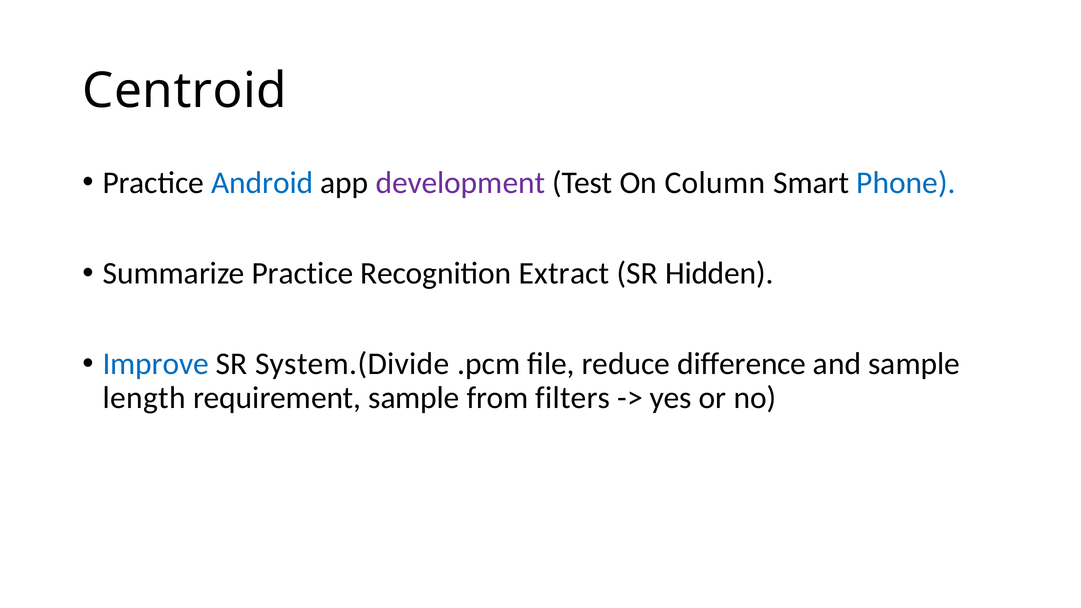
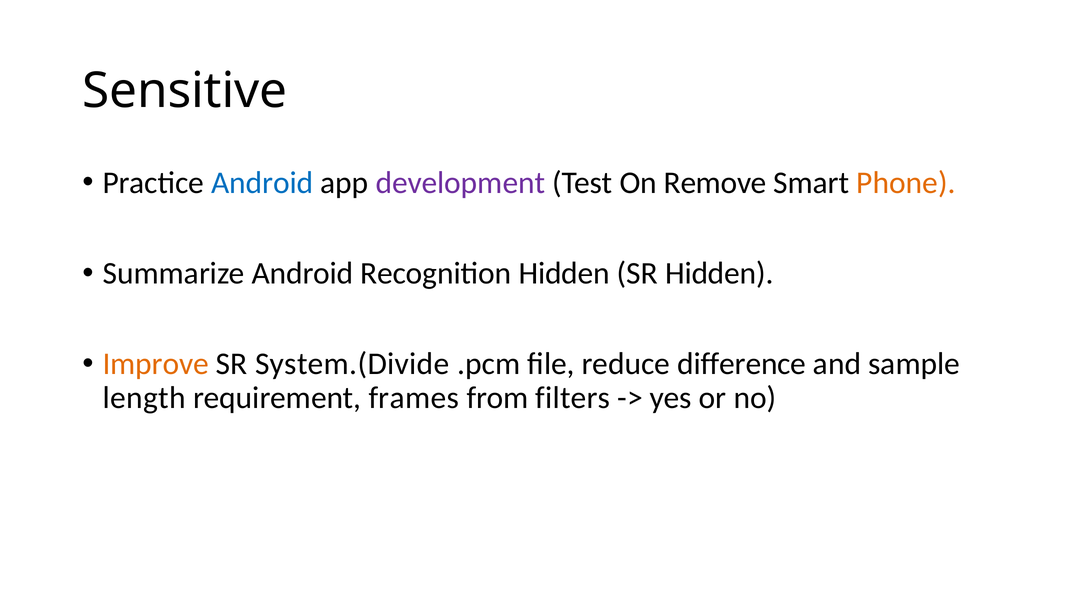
Centroid: Centroid -> Sensitive (185, 91)
Column: Column -> Remove (715, 183)
Phone colour: blue -> orange (906, 183)
Summarize Practice: Practice -> Android (303, 273)
Recognition Extract: Extract -> Hidden (564, 273)
Improve colour: blue -> orange (156, 364)
requirement sample: sample -> frames (414, 398)
